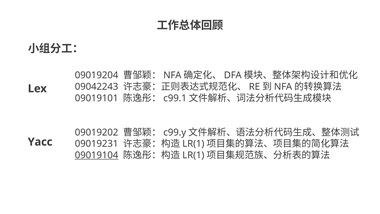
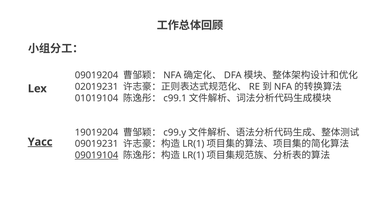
09042243: 09042243 -> 02019231 (97, 87)
09019101: 09019101 -> 01019104 (97, 98)
09019202: 09019202 -> 19019204 (97, 132)
Yacc underline: none -> present (40, 142)
